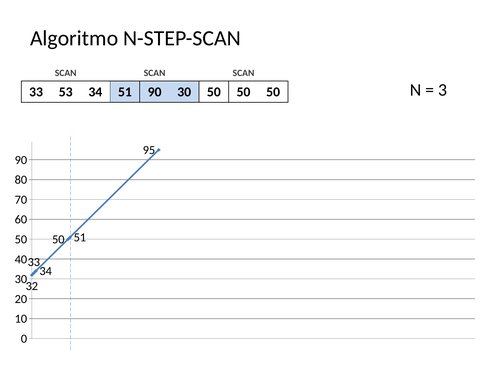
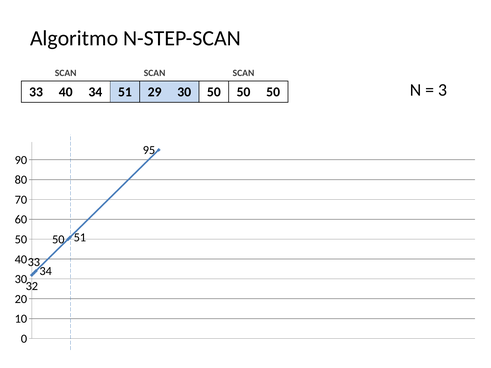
33 53: 53 -> 40 (66, 92)
51 90: 90 -> 29 (155, 92)
